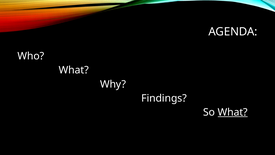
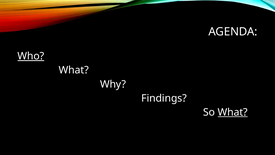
Who underline: none -> present (31, 56)
